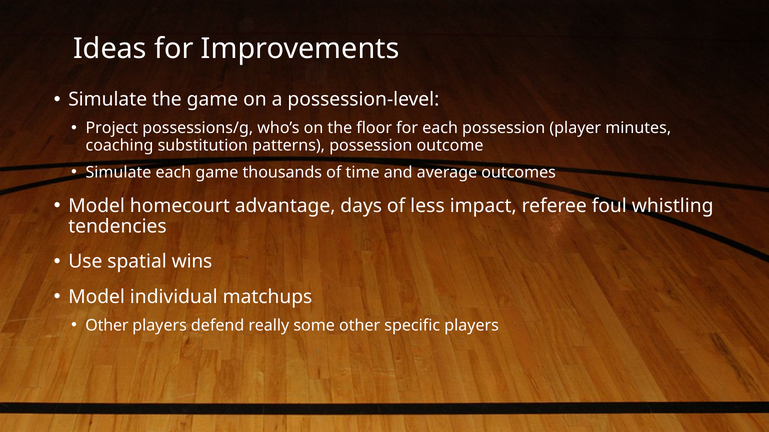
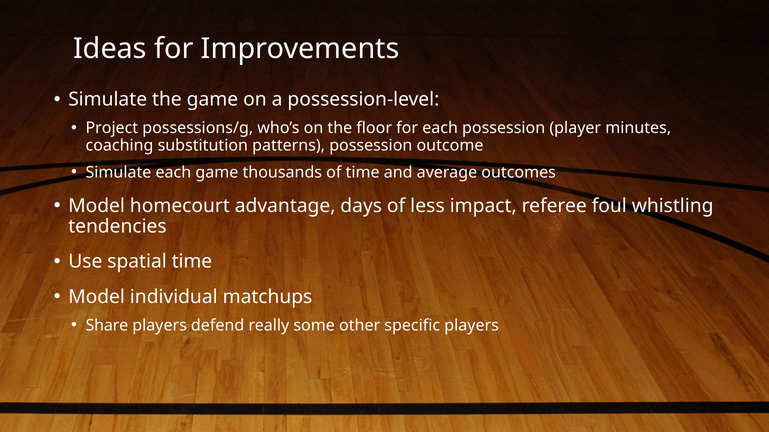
spatial wins: wins -> time (192, 262)
Other: Other -> Share (107, 326)
